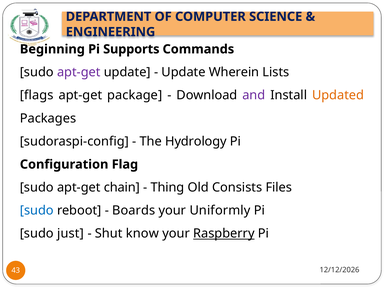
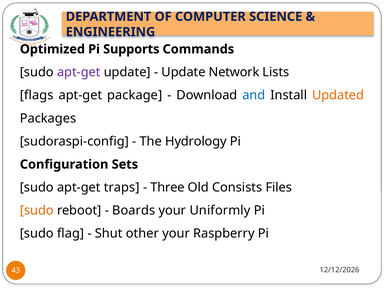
Beginning: Beginning -> Optimized (52, 49)
Wherein: Wherein -> Network (234, 72)
and colour: purple -> blue (254, 95)
Flag: Flag -> Sets (125, 164)
chain: chain -> traps (122, 187)
Thing: Thing -> Three (167, 187)
sudo colour: blue -> orange (37, 210)
just: just -> flag (71, 234)
know: know -> other (142, 234)
Raspberry underline: present -> none (224, 234)
